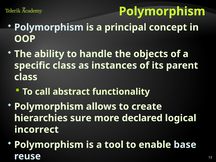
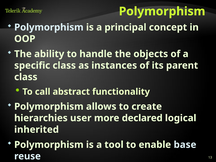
sure: sure -> user (81, 118)
incorrect: incorrect -> inherited (37, 130)
